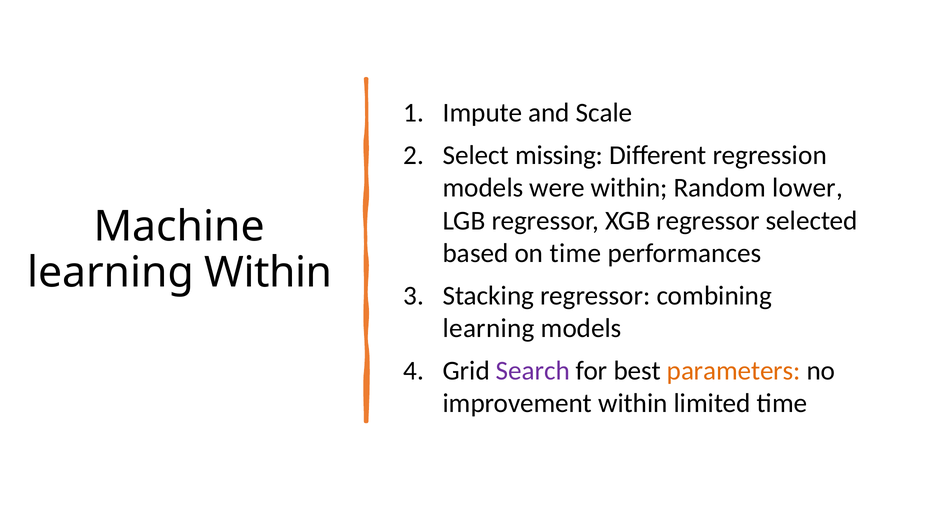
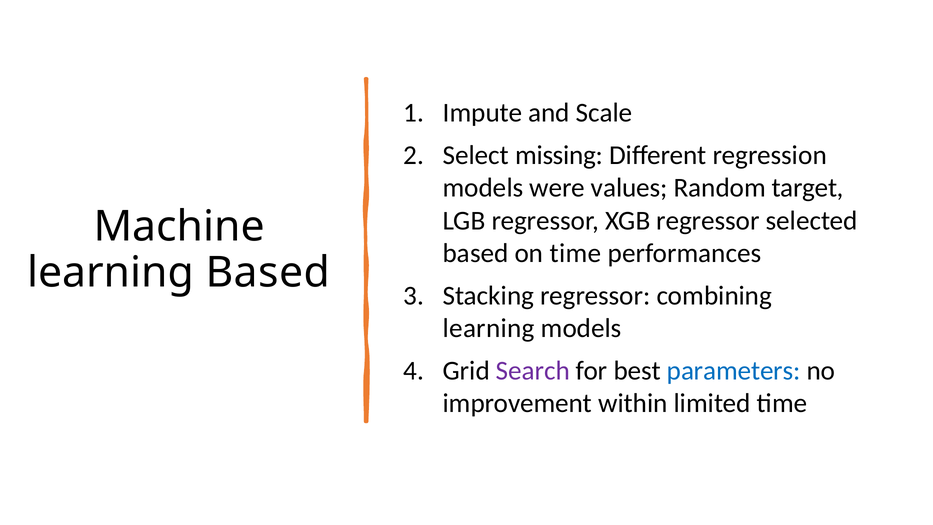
were within: within -> values (629, 188)
lower: lower -> target (808, 188)
learning Within: Within -> Based (268, 273)
parameters colour: orange -> blue (734, 371)
